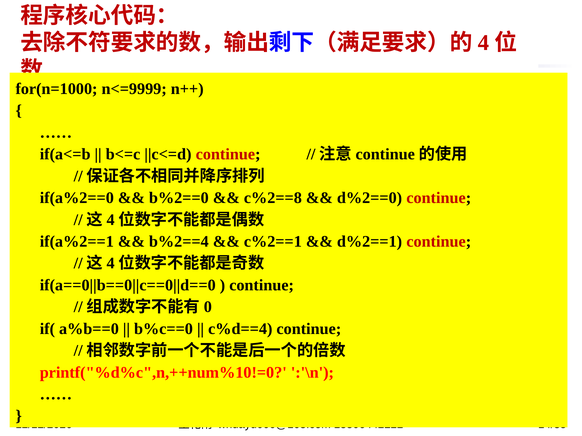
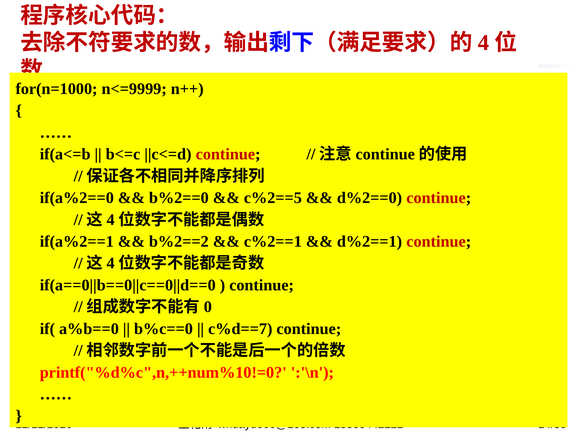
c%2==8: c%2==8 -> c%2==5 (273, 198)
b%2==4: b%2==4 -> b%2==2 (179, 242)
c%d==4: c%d==4 -> c%d==7 (240, 329)
